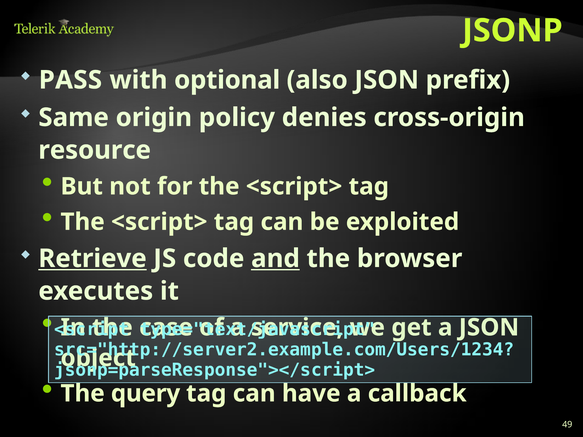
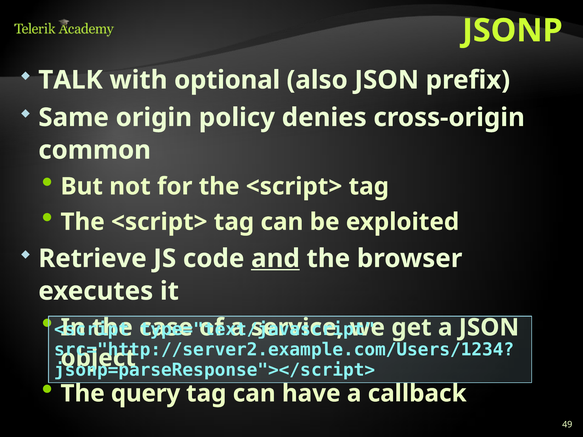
PASS: PASS -> TALK (71, 80)
resource: resource -> common (95, 150)
Retrieve underline: present -> none (93, 259)
